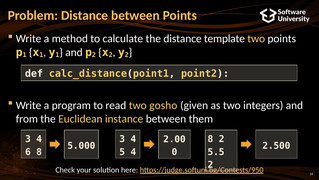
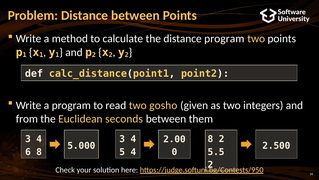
distance template: template -> program (224, 39)
instance: instance -> seconds (124, 119)
